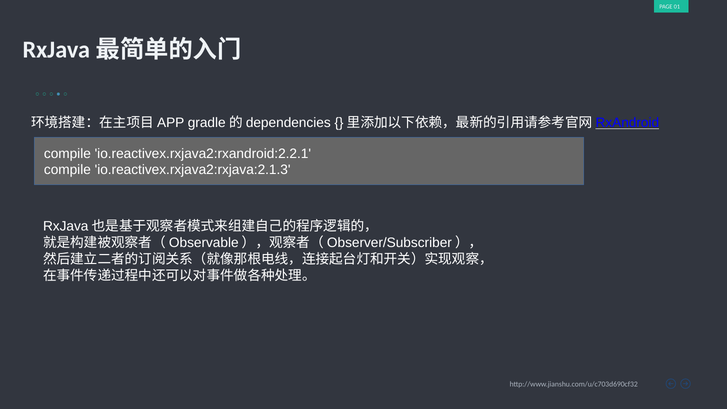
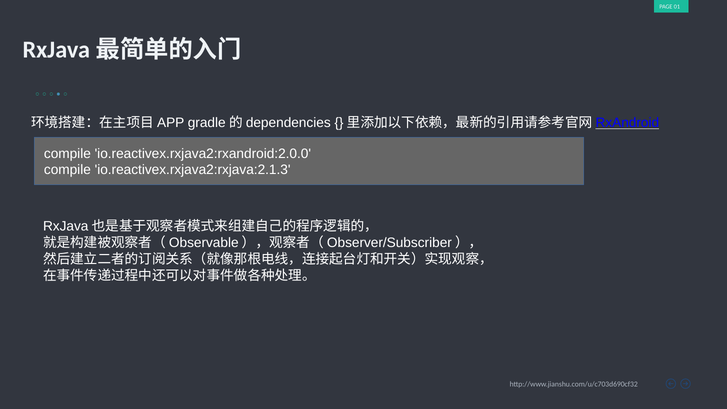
io.reactivex.rxjava2:rxandroid:2.2.1: io.reactivex.rxjava2:rxandroid:2.2.1 -> io.reactivex.rxjava2:rxandroid:2.0.0 (203, 153)
